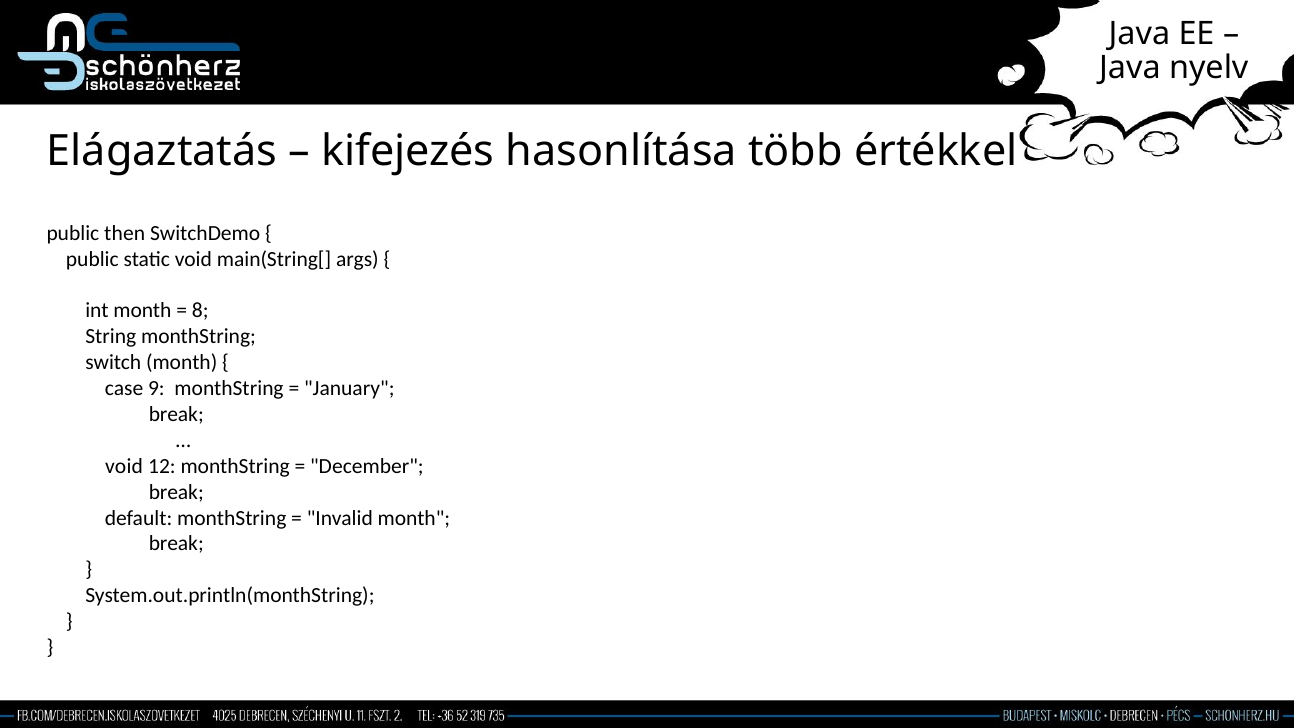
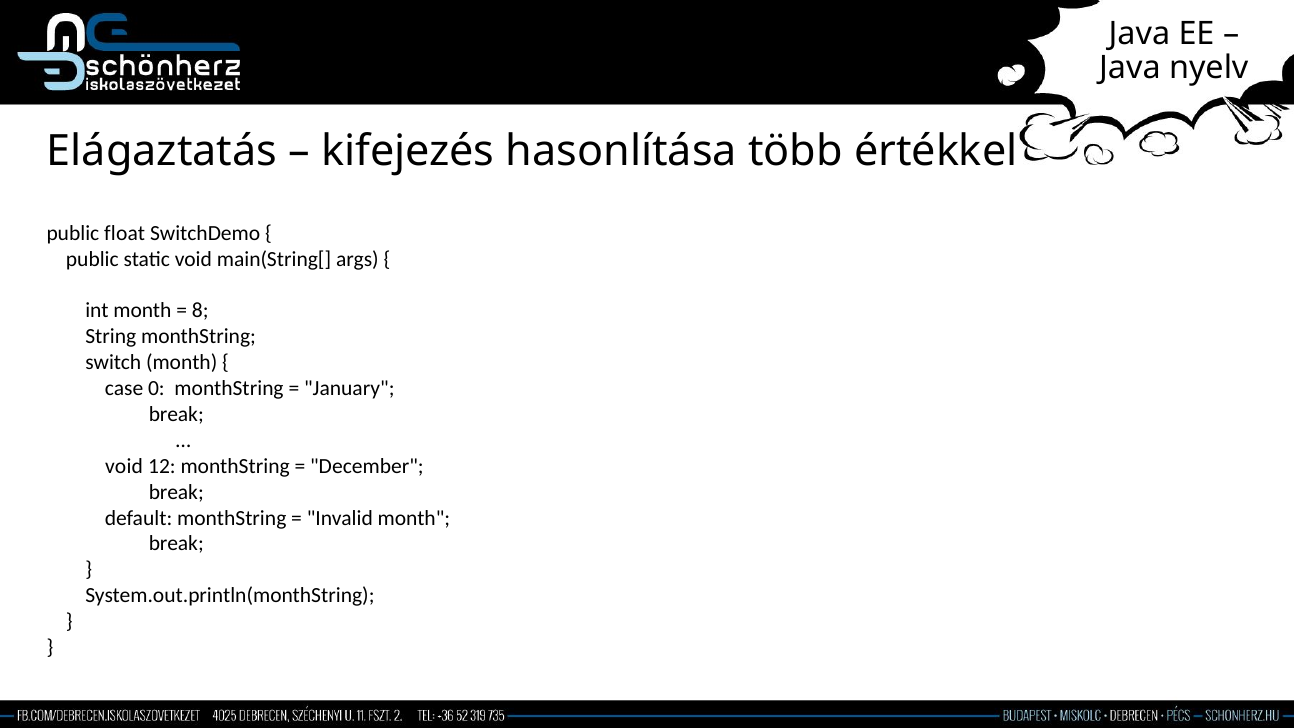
then: then -> float (125, 233)
9: 9 -> 0 (156, 388)
